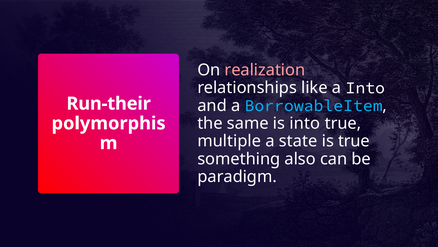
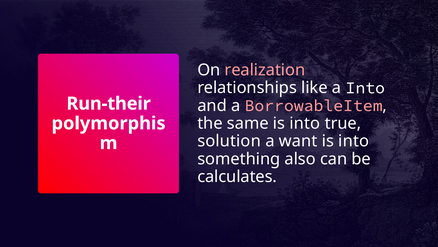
BorrowableItem colour: light blue -> pink (314, 105)
multiple: multiple -> solution (229, 141)
state: state -> want (298, 141)
true: true -> into (354, 141)
paradigm: paradigm -> calculates (237, 176)
